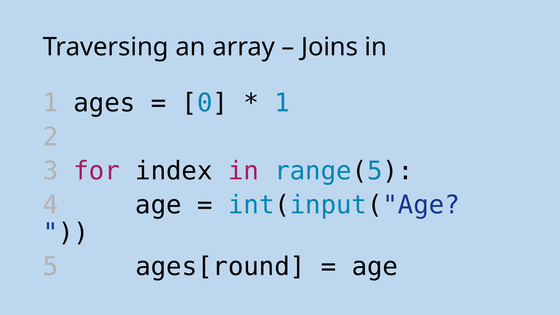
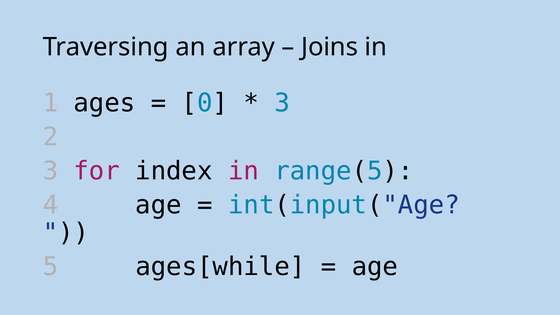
1: 1 -> 3 (282, 103)
ages[round: ages[round -> ages[while (220, 267)
